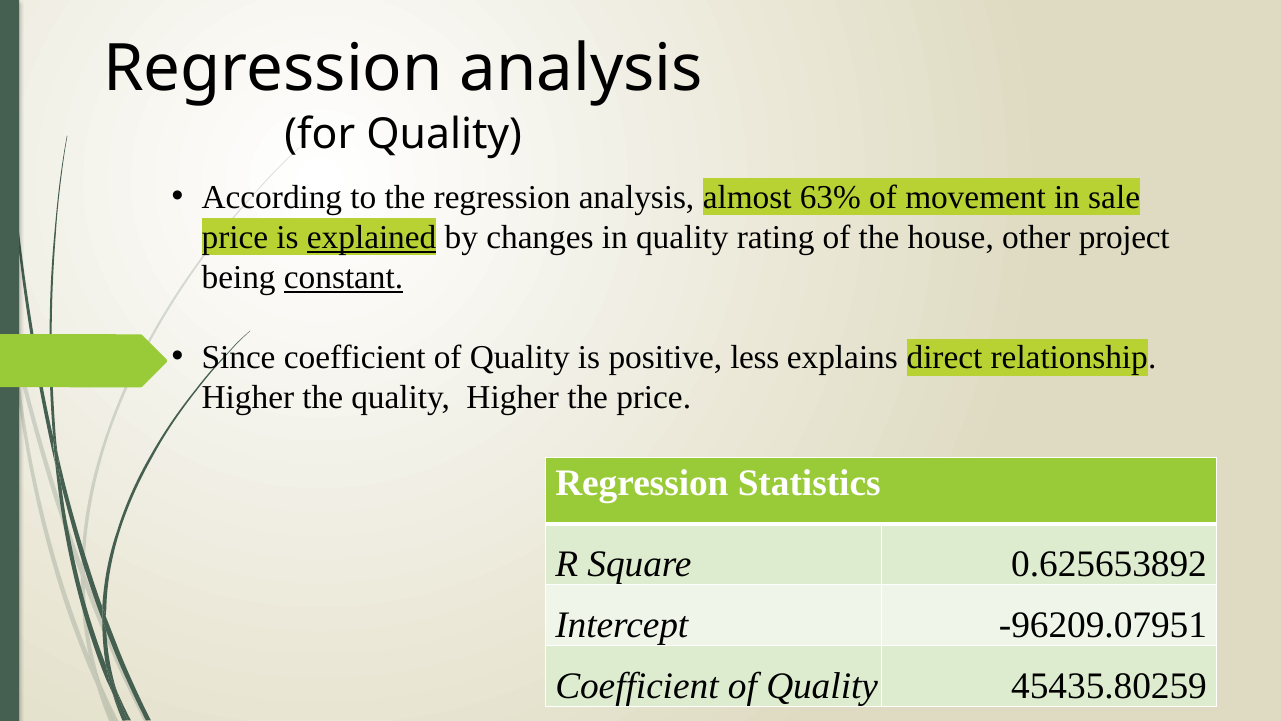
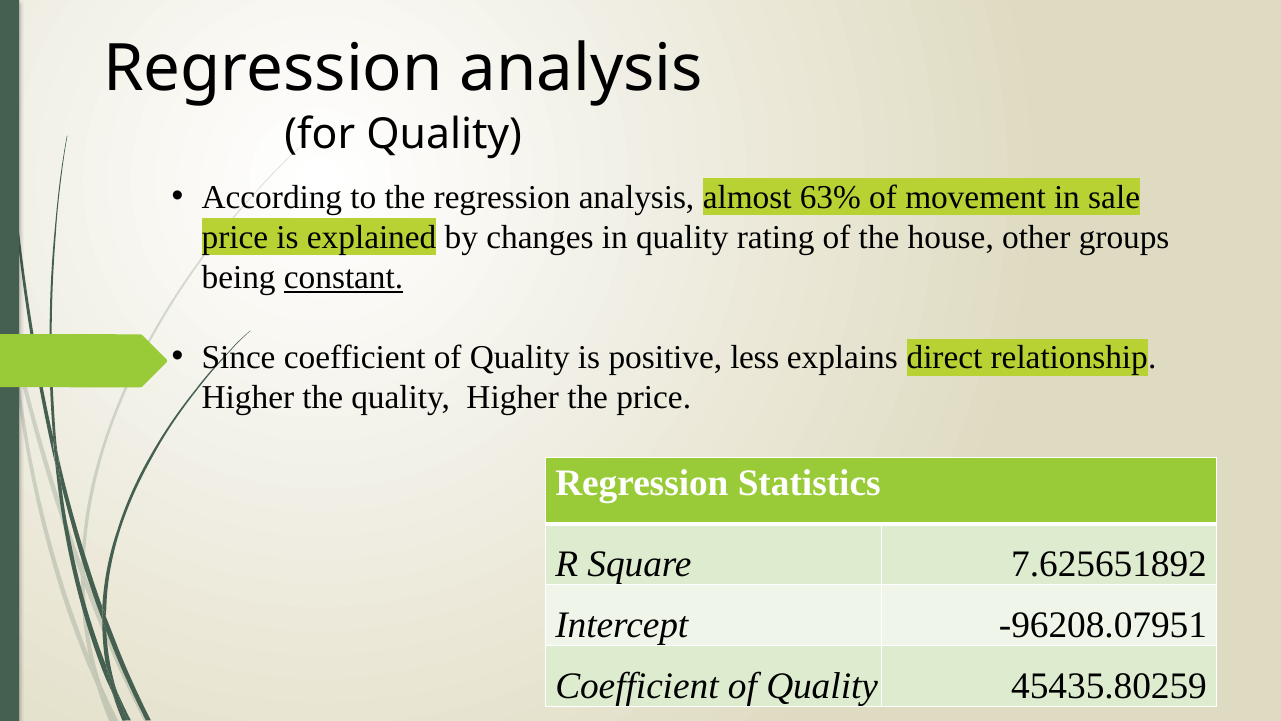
explained underline: present -> none (372, 237)
project: project -> groups (1124, 237)
0.625653892: 0.625653892 -> 7.625651892 (1109, 564)
-96209.07951: -96209.07951 -> -96208.07951 (1103, 625)
